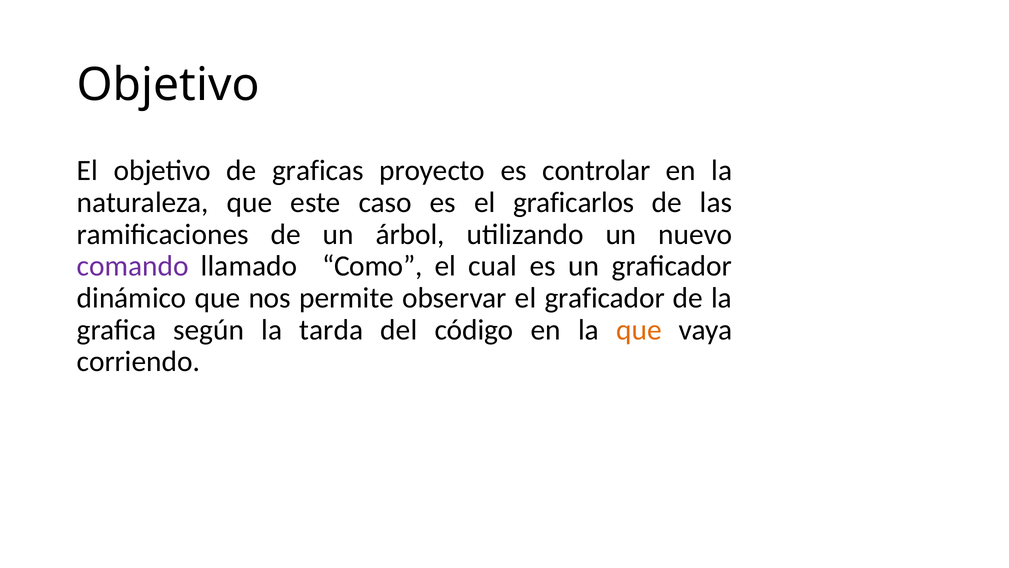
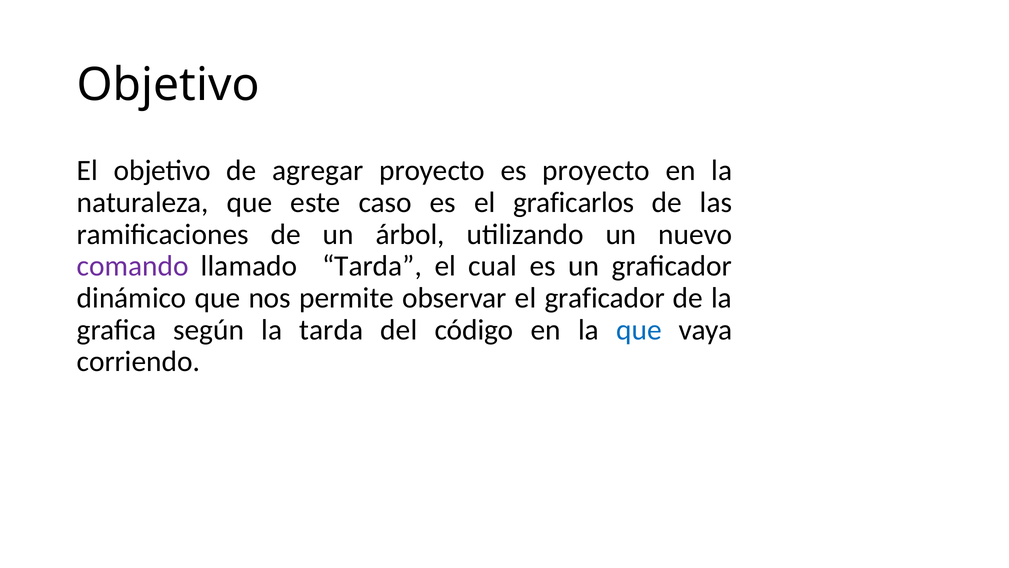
graficas: graficas -> agregar (318, 171)
es controlar: controlar -> proyecto (596, 171)
llamado Como: Como -> Tarda (372, 266)
que colour: orange -> blue (639, 330)
